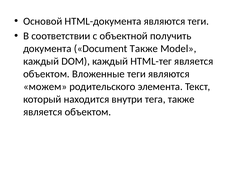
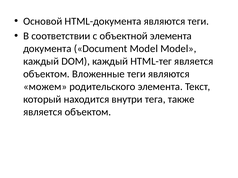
объектной получить: получить -> элемента (171, 36)
Document Также: Также -> Model (144, 49)
